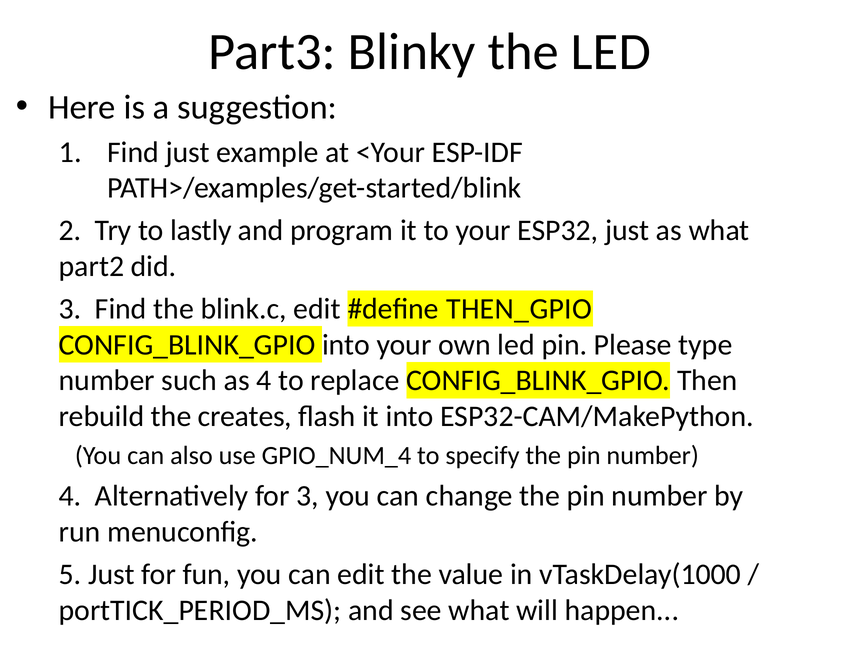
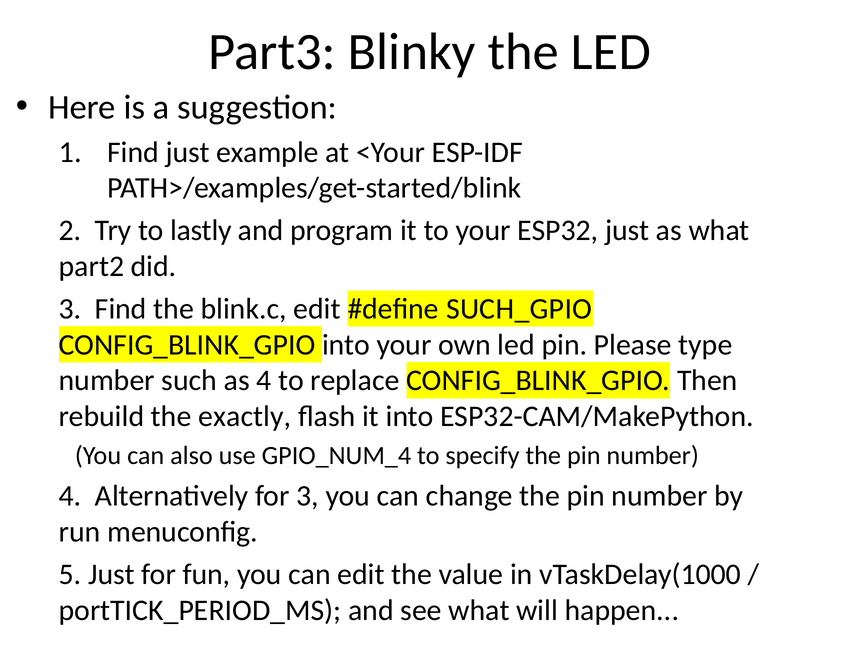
THEN_GPIO: THEN_GPIO -> SUCH_GPIO (519, 309)
creates: creates -> exactly (245, 416)
